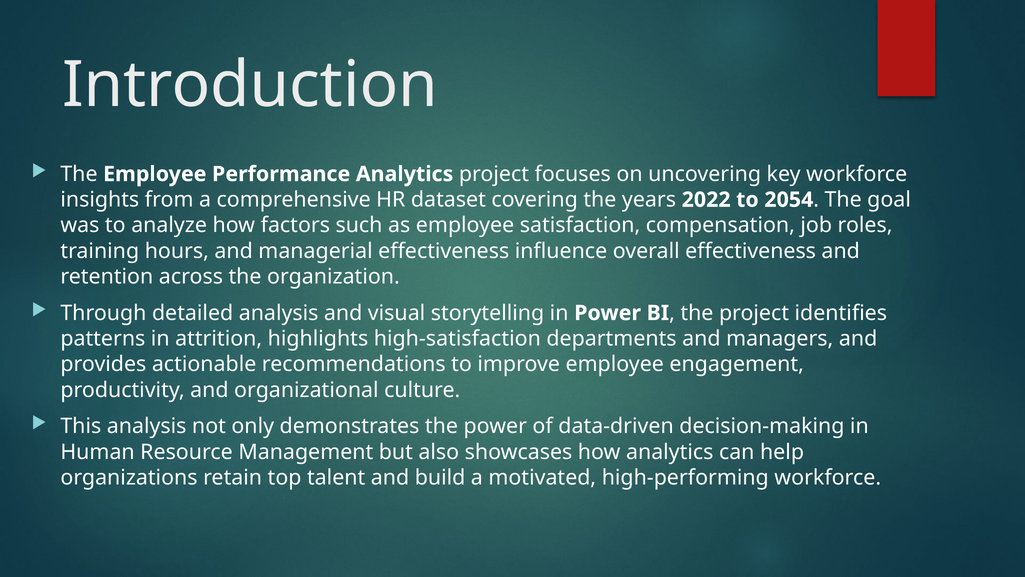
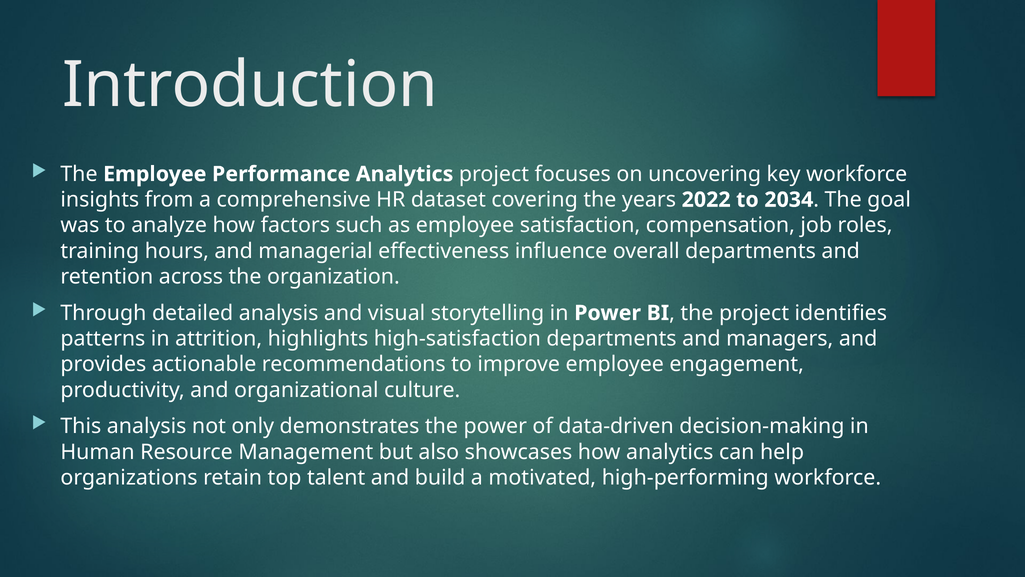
2054: 2054 -> 2034 (789, 200)
overall effectiveness: effectiveness -> departments (751, 251)
